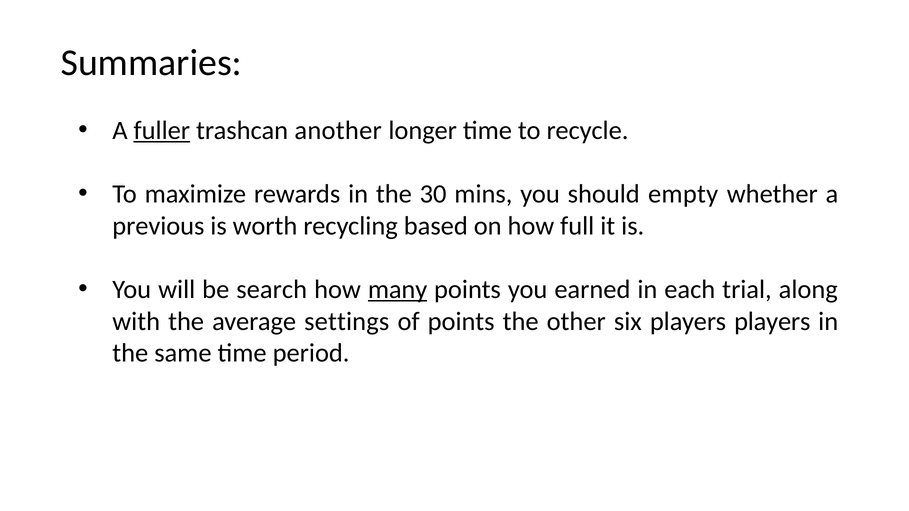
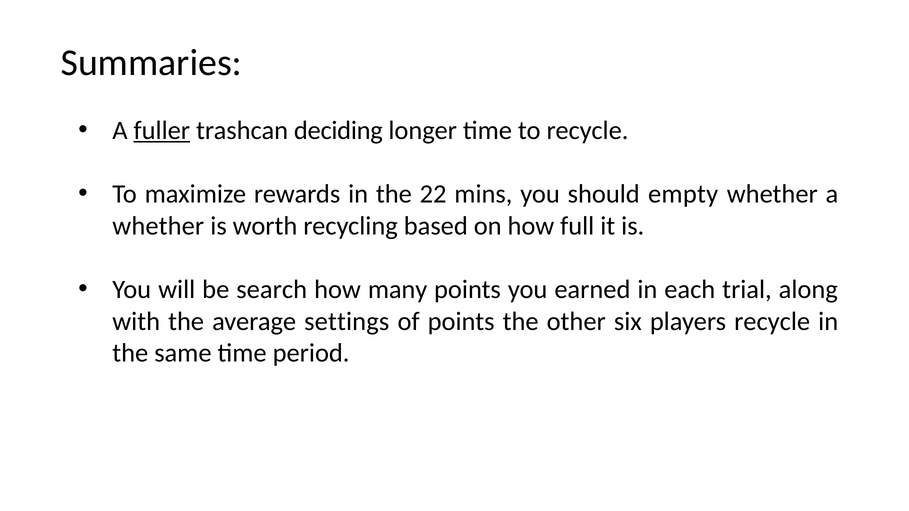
another: another -> deciding (338, 131)
30: 30 -> 22 (433, 194)
previous: previous -> whether (158, 226)
many underline: present -> none (398, 290)
players players: players -> recycle (772, 322)
